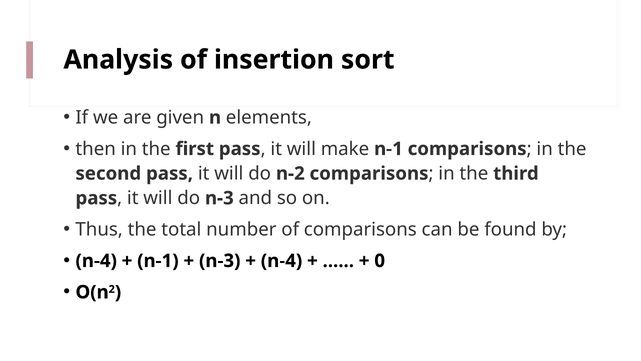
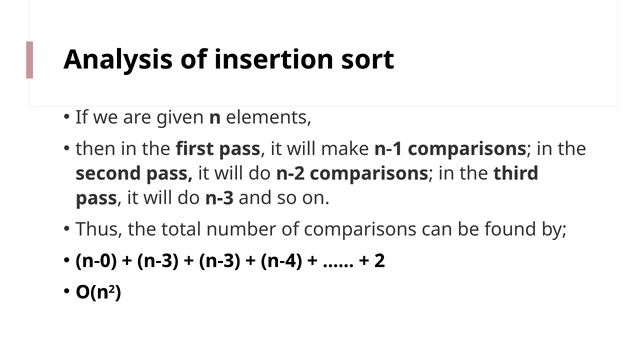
n-4: n-4 -> n-0 (96, 261)
n-1: n-1 -> n-3 (158, 261)
0: 0 -> 2 (380, 261)
